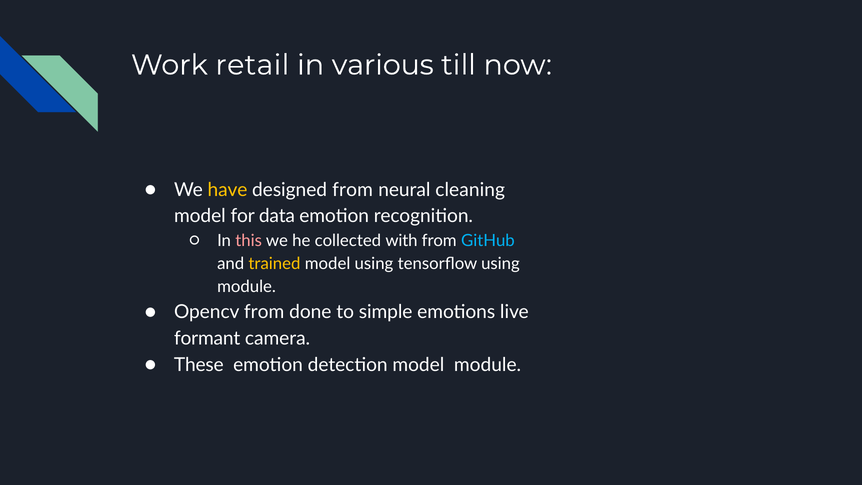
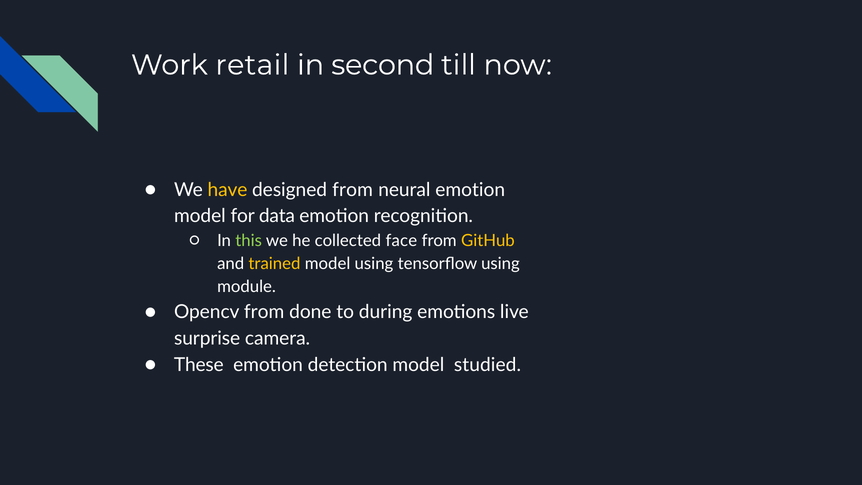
various: various -> second (383, 65)
neural cleaning: cleaning -> emotion (470, 190)
this colour: pink -> light green (249, 241)
with: with -> face (401, 241)
GitHub colour: light blue -> yellow (488, 241)
simple: simple -> during (386, 312)
formant: formant -> surprise (207, 338)
model module: module -> studied (488, 365)
